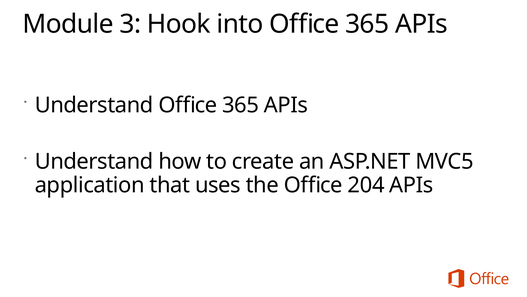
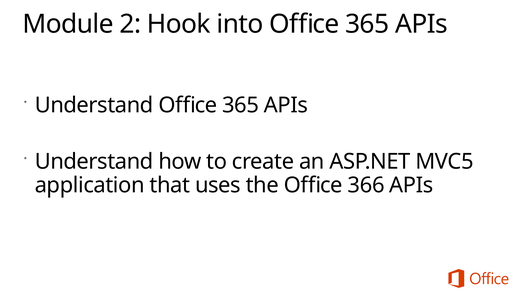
3: 3 -> 2 (130, 24)
204: 204 -> 366 (366, 185)
